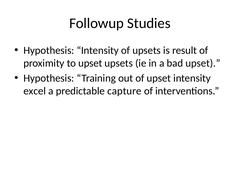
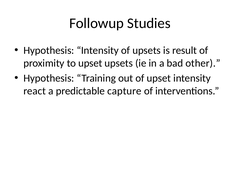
bad upset: upset -> other (203, 63)
excel: excel -> react (35, 91)
